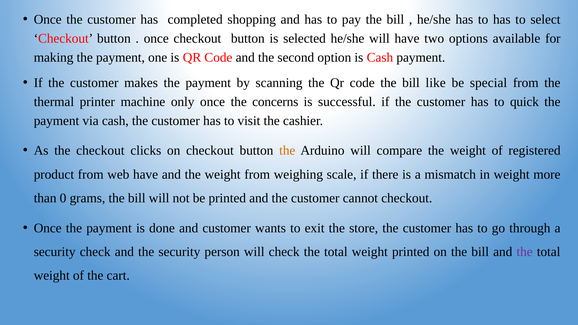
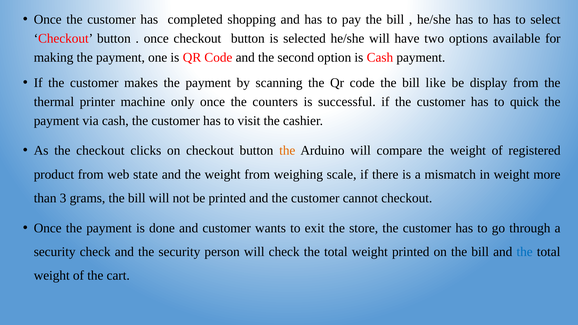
special: special -> display (489, 83)
concerns: concerns -> counters (275, 102)
web have: have -> state (146, 174)
0: 0 -> 3 (63, 198)
the colour: purple -> blue (525, 252)
